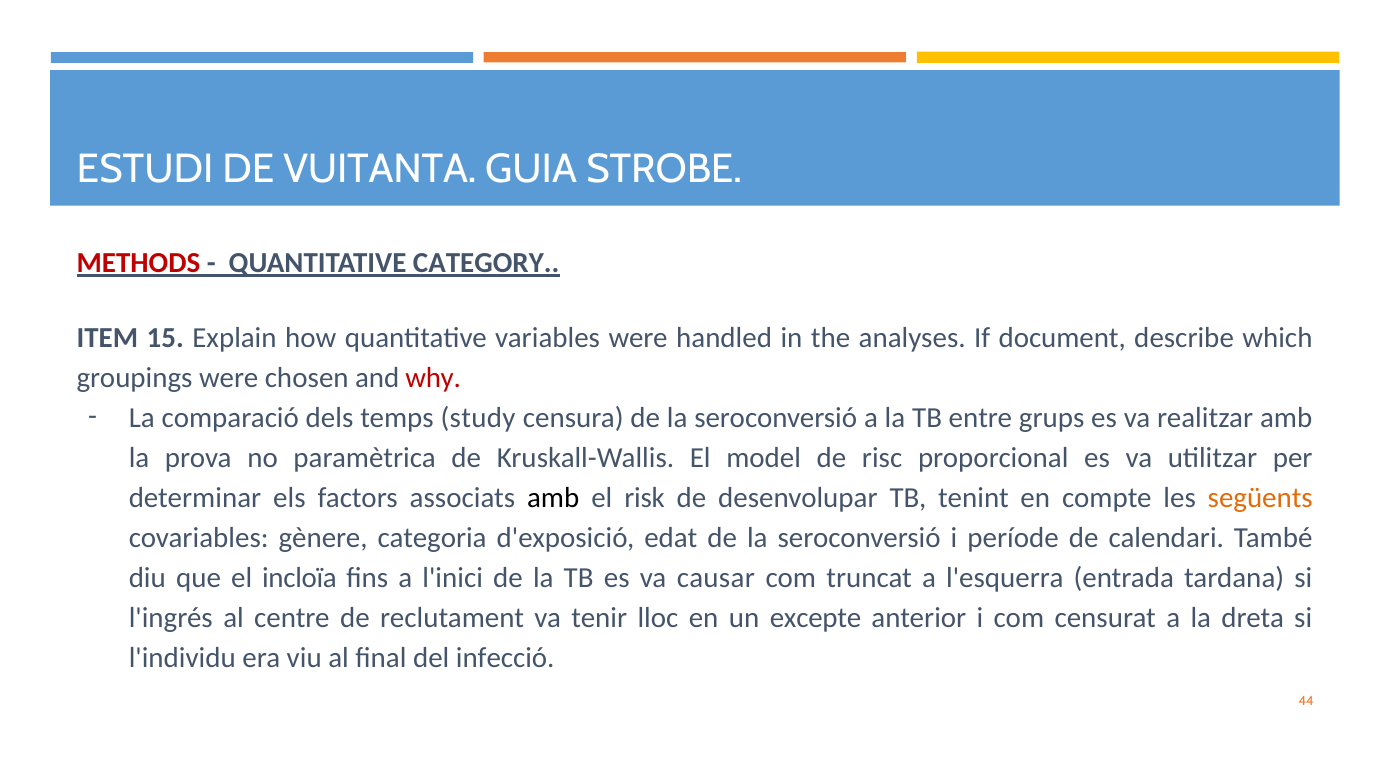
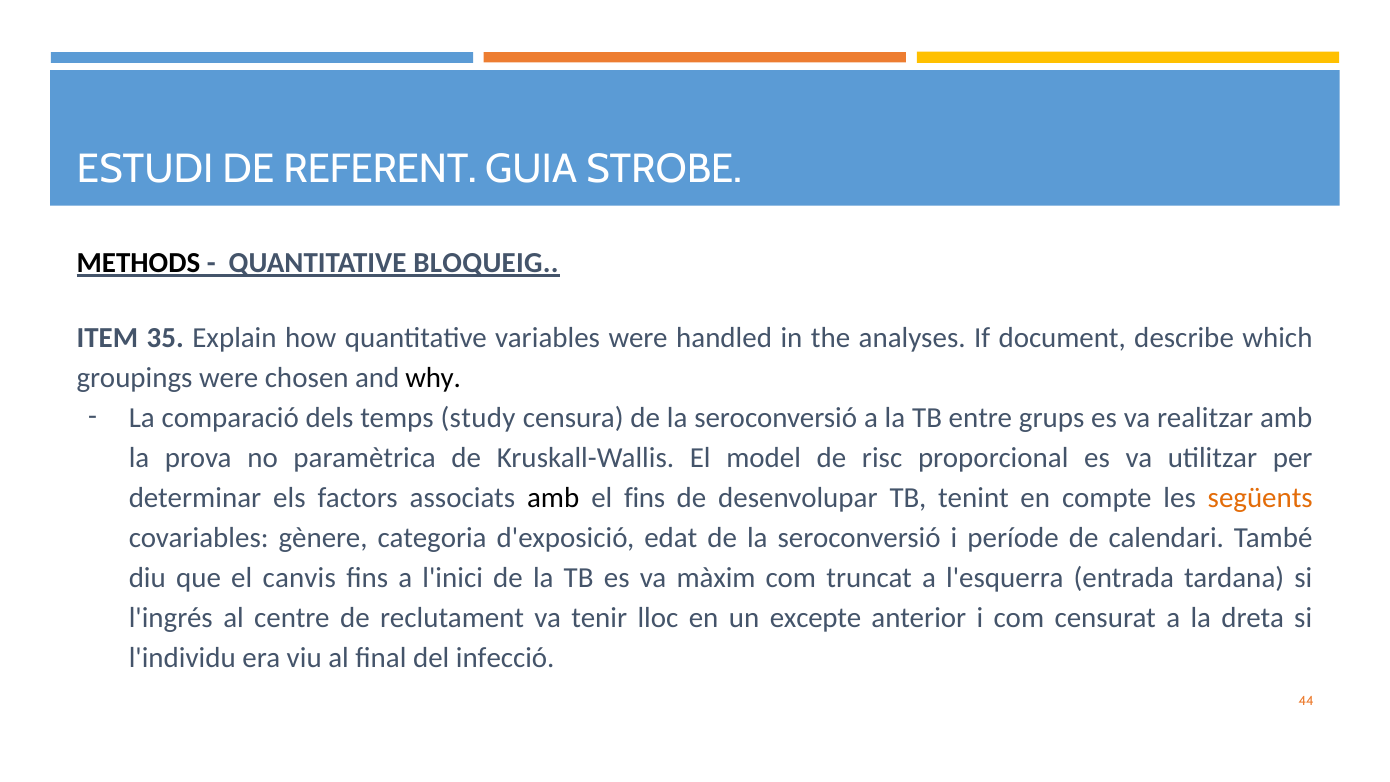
VUITANTA: VUITANTA -> REFERENT (380, 169)
METHODS colour: red -> black (138, 263)
CATEGORY: CATEGORY -> BLOQUEIG (486, 263)
15: 15 -> 35 (165, 338)
why colour: red -> black (433, 378)
el risk: risk -> fins (645, 498)
incloïa: incloïa -> canvis (299, 578)
causar: causar -> màxim (716, 578)
